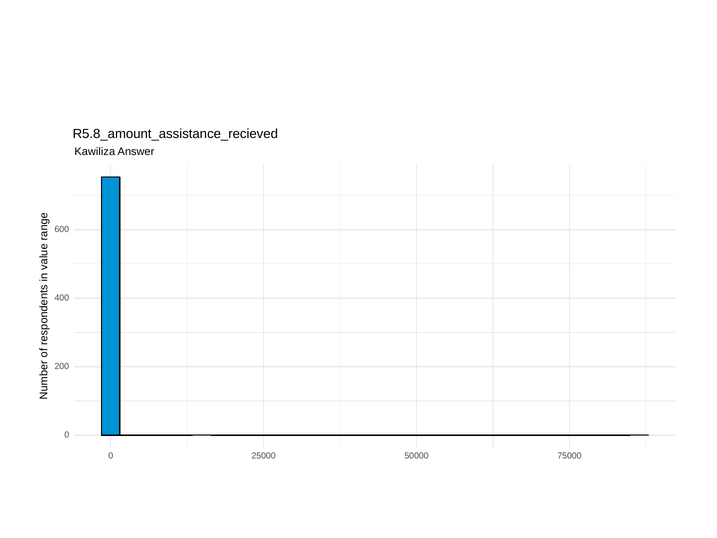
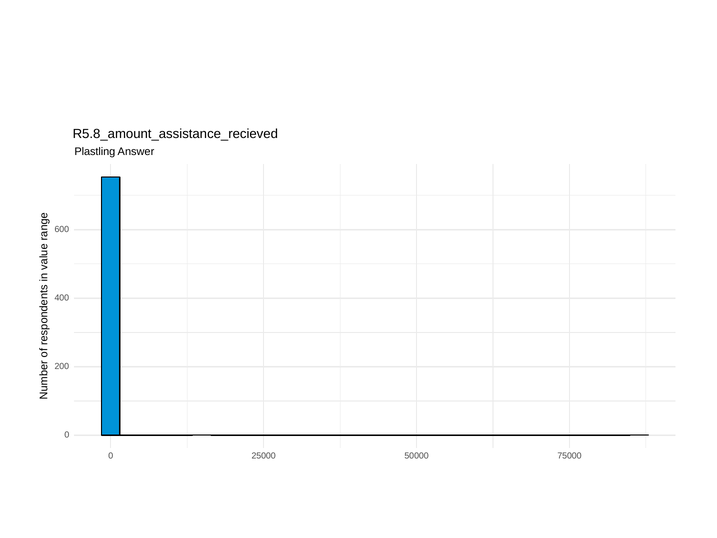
Kawiliza: Kawiliza -> Plastling (95, 152)
